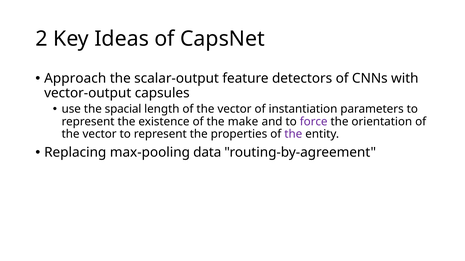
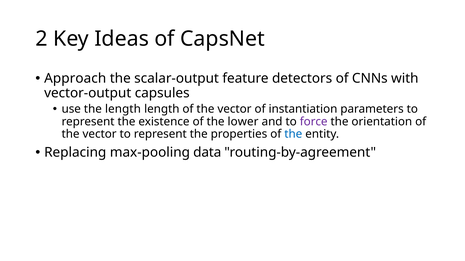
the spacial: spacial -> length (123, 109)
make: make -> lower (243, 122)
the colour: purple -> blue (293, 134)
